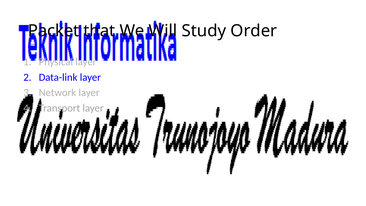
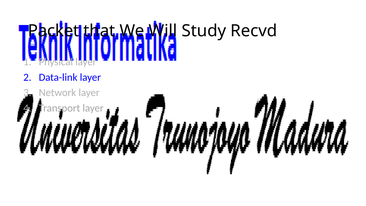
Order: Order -> Recvd (254, 31)
